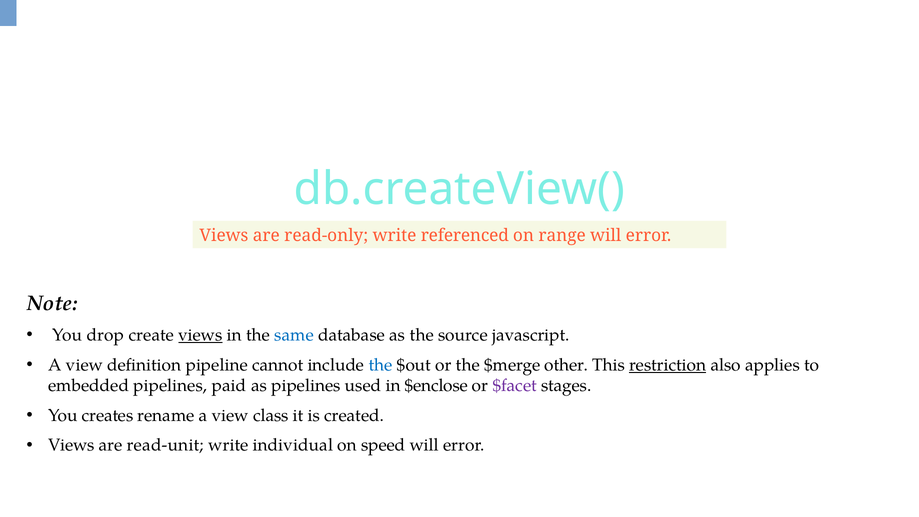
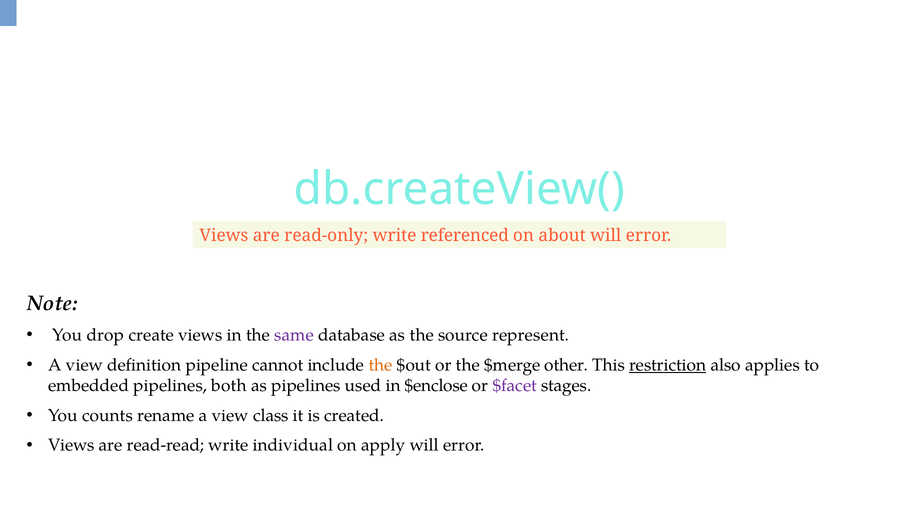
range: range -> about (562, 236)
views underline: present -> none (200, 335)
same colour: blue -> purple (294, 335)
javascript: javascript -> represent (531, 335)
the colour: blue -> orange (381, 365)
paid: paid -> both (229, 386)
creates: creates -> counts (108, 415)
read-unit: read-unit -> read-read (166, 445)
speed: speed -> apply (383, 445)
